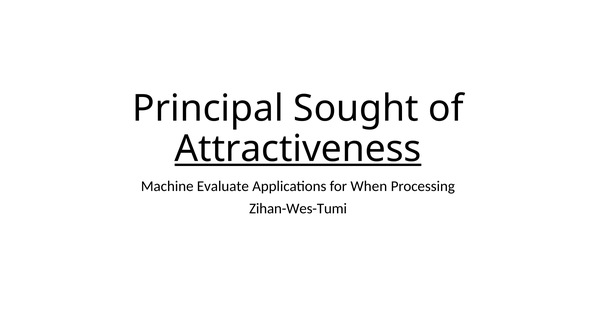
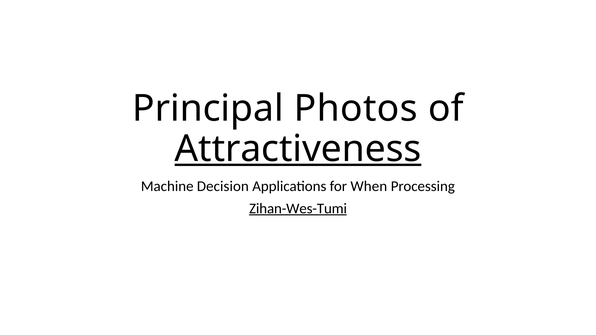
Sought: Sought -> Photos (356, 109)
Evaluate: Evaluate -> Decision (223, 186)
Zihan-Wes-Tumi underline: none -> present (298, 209)
